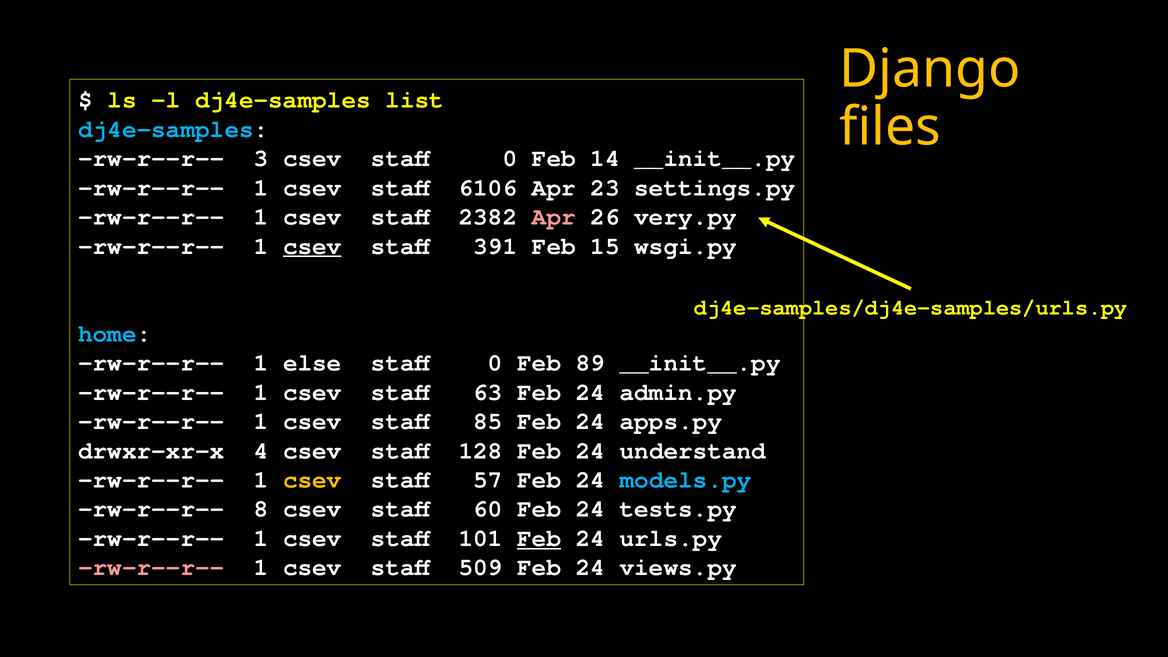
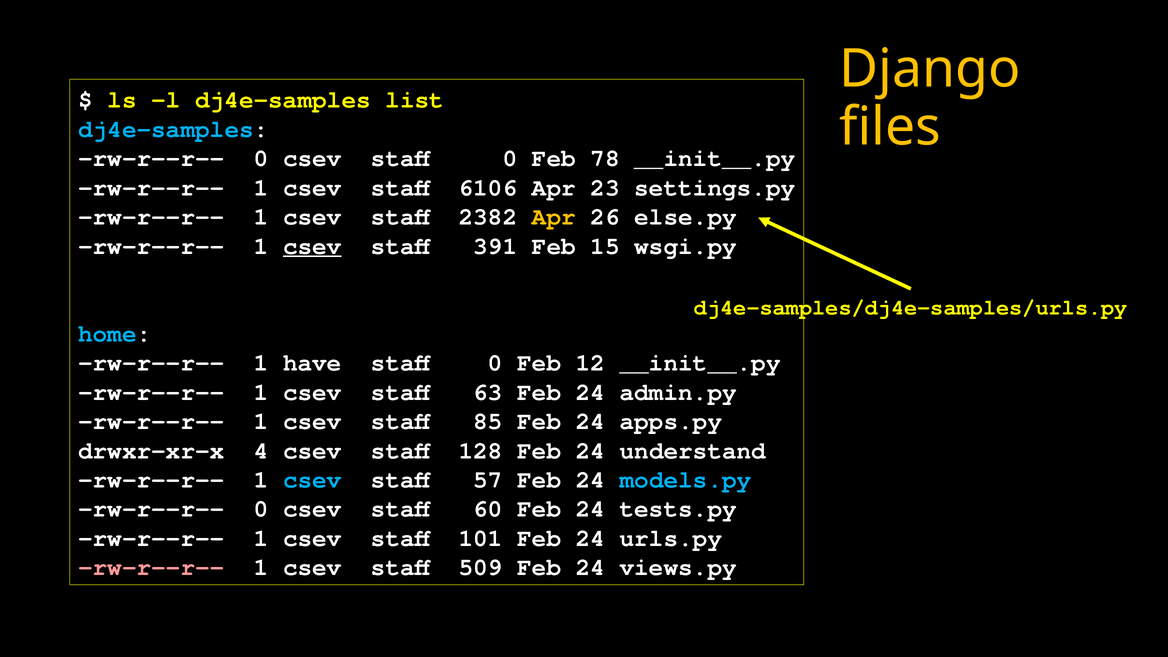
3: 3 -> 0 (261, 158)
14: 14 -> 78 (605, 158)
Apr colour: pink -> yellow (554, 217)
very.py: very.py -> else.py (686, 217)
else: else -> have (312, 363)
89: 89 -> 12 (590, 363)
csev colour: yellow -> light blue (312, 480)
8: 8 -> 0 (261, 509)
Feb underline: present -> none (539, 538)
